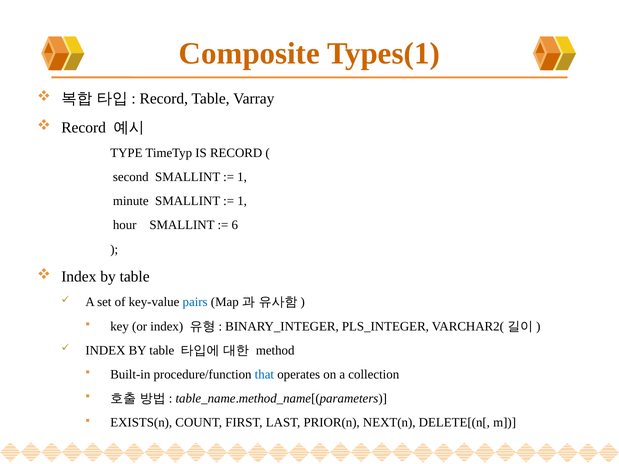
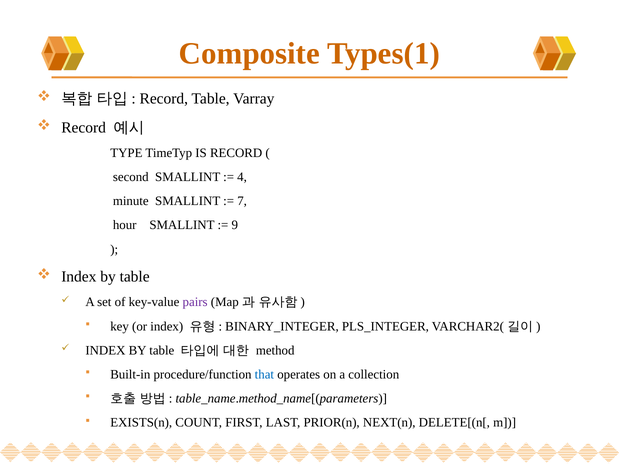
1: 1 -> 4 (242, 177)
1: 1 -> 7 (242, 201)
6: 6 -> 9 (235, 225)
pairs colour: blue -> purple (195, 302)
